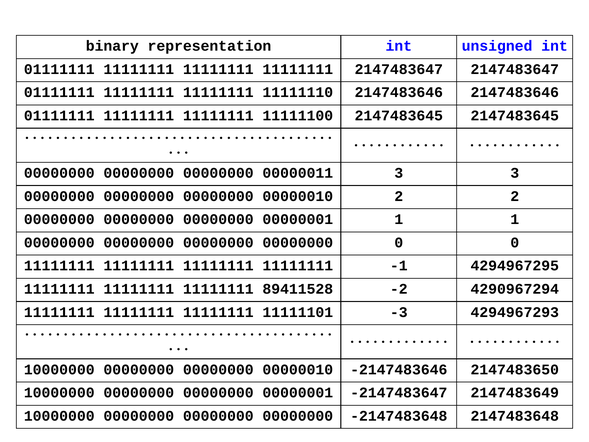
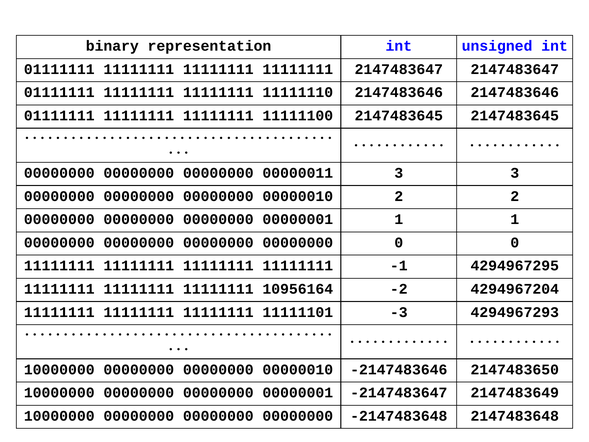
89411528: 89411528 -> 10956164 (298, 289)
4290967294: 4290967294 -> 4294967204 (515, 289)
